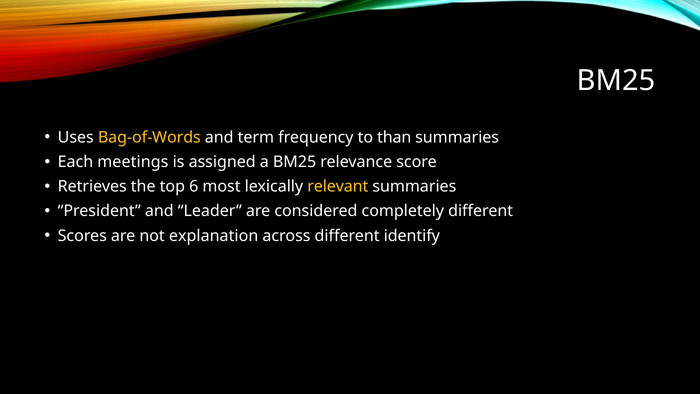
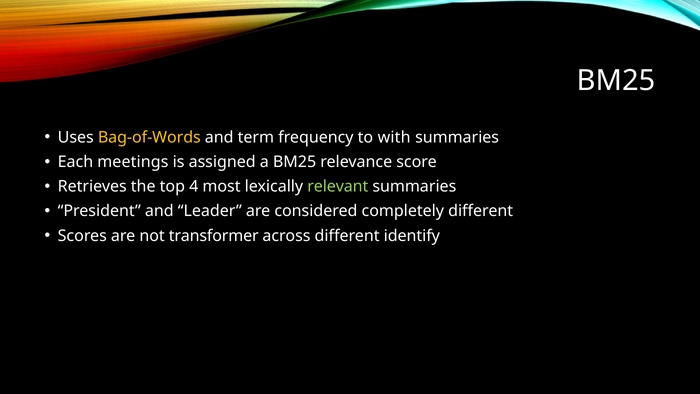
than: than -> with (394, 137)
6: 6 -> 4 (194, 186)
relevant colour: yellow -> light green (338, 186)
explanation: explanation -> transformer (214, 236)
